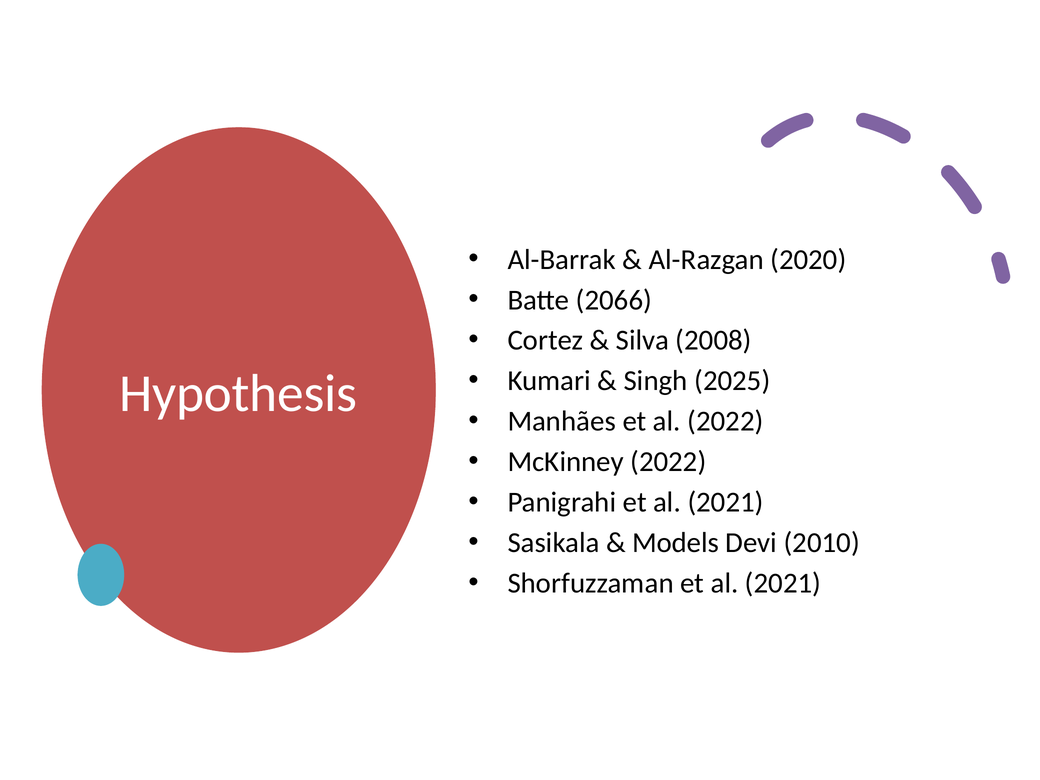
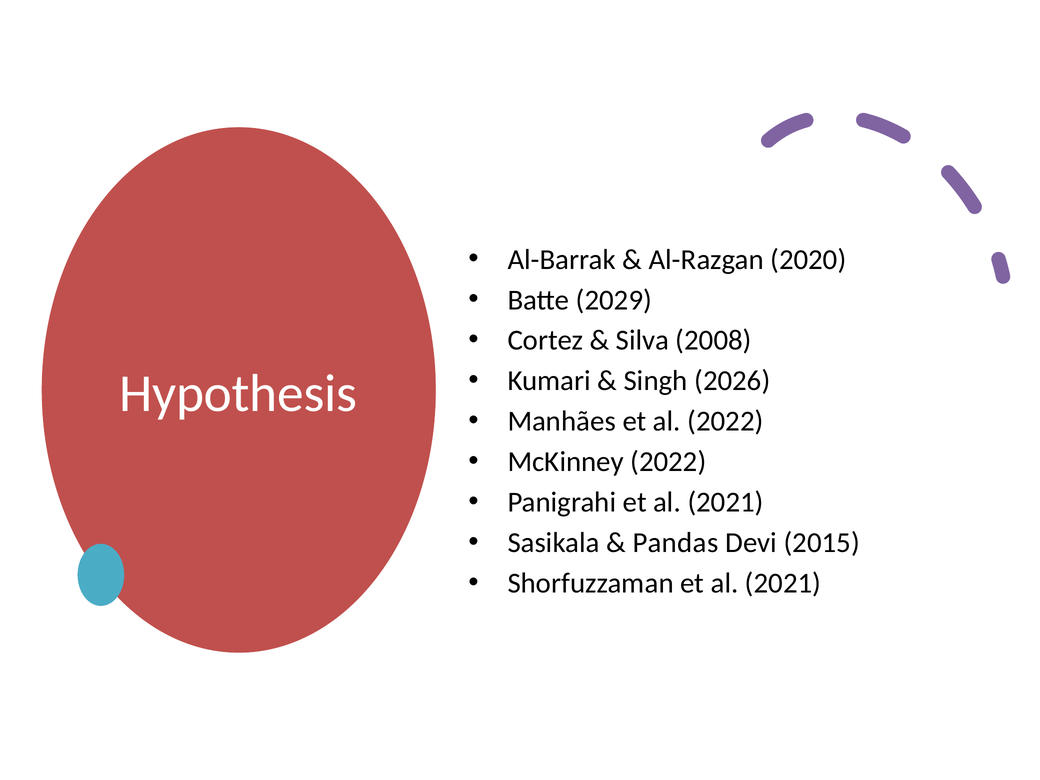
2066: 2066 -> 2029 (614, 300)
2025: 2025 -> 2026 (732, 381)
Models: Models -> Pandas (675, 543)
2010: 2010 -> 2015 (822, 543)
